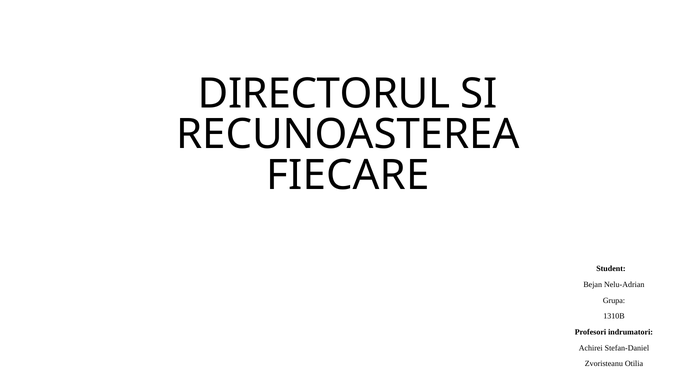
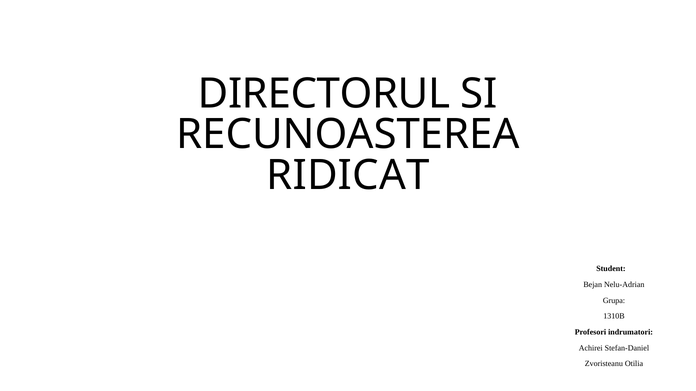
FIECARE: FIECARE -> RIDICAT (348, 176)
